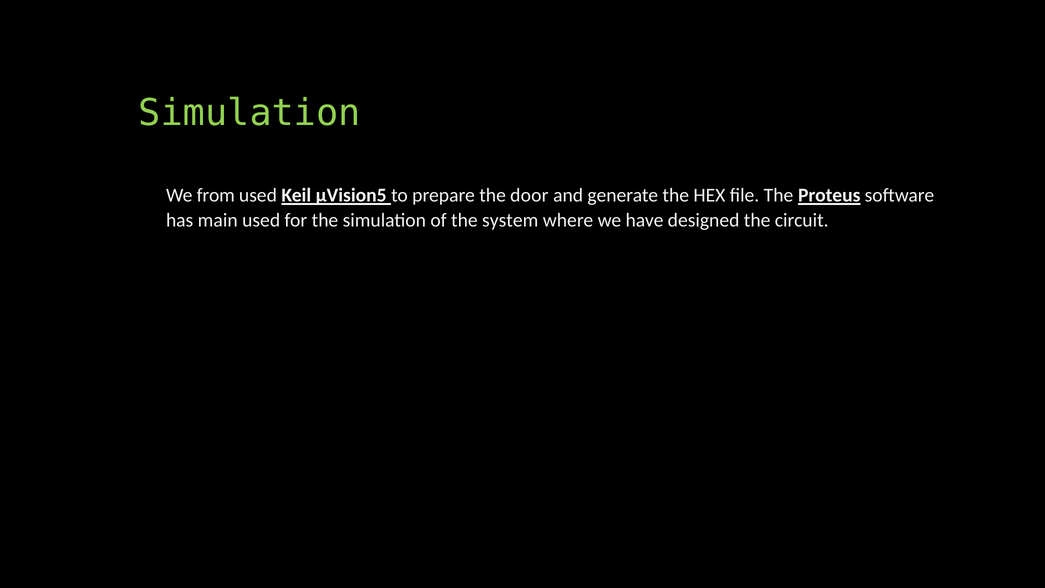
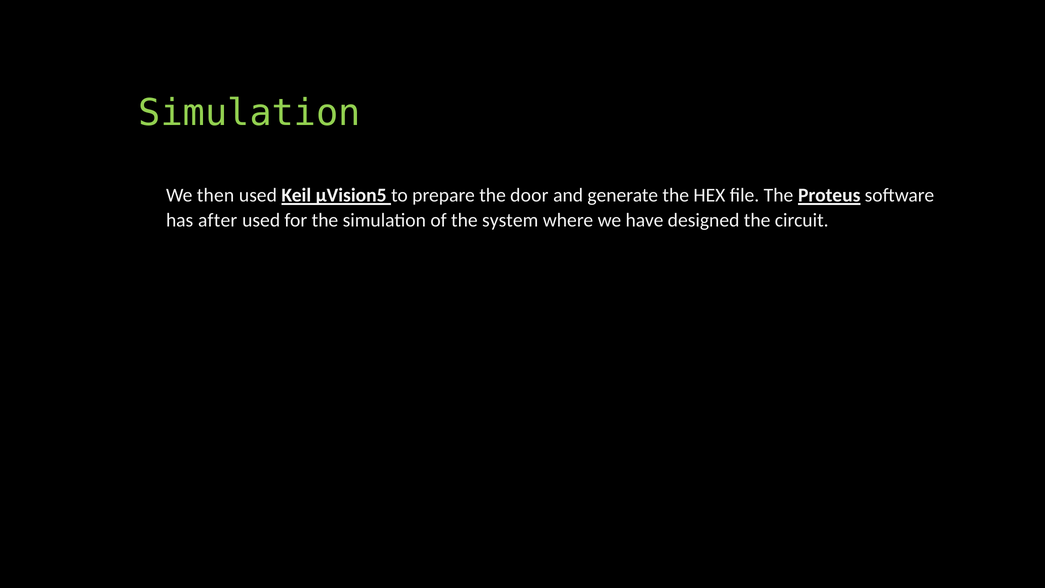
from: from -> then (216, 195)
main: main -> after (218, 220)
